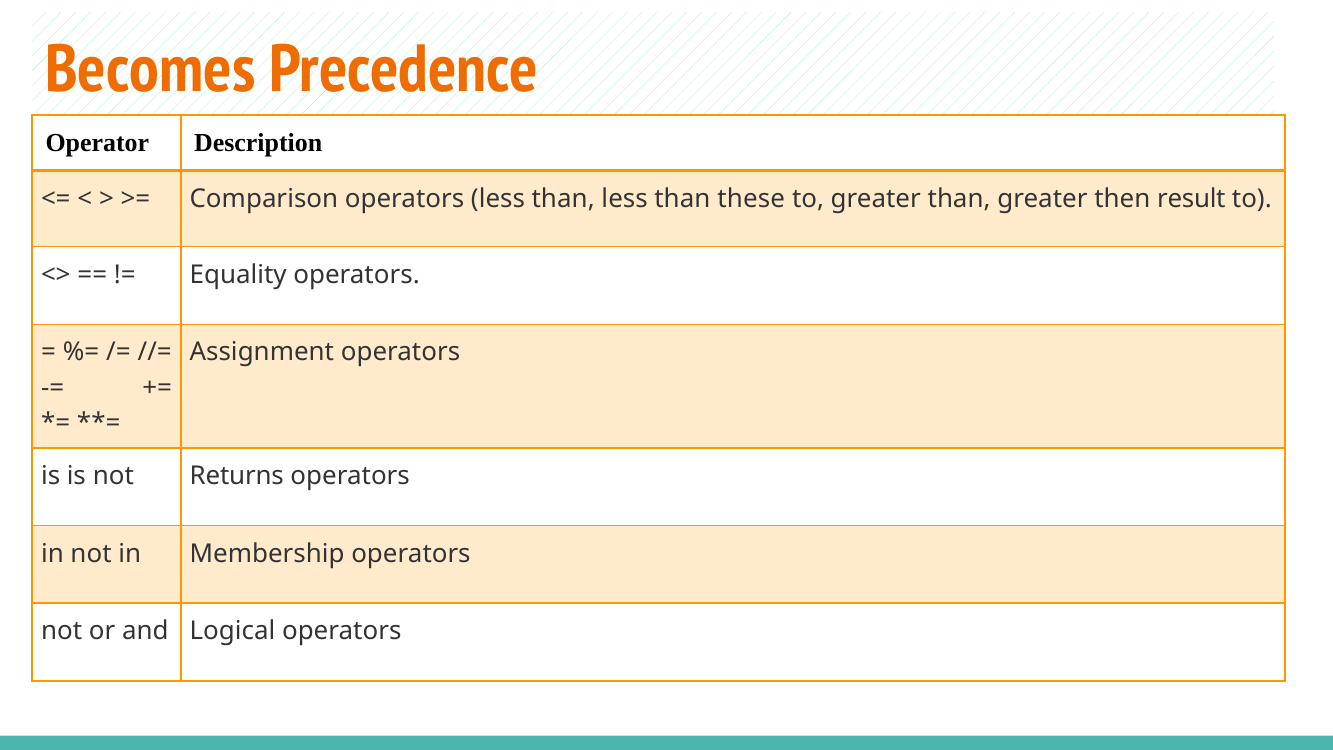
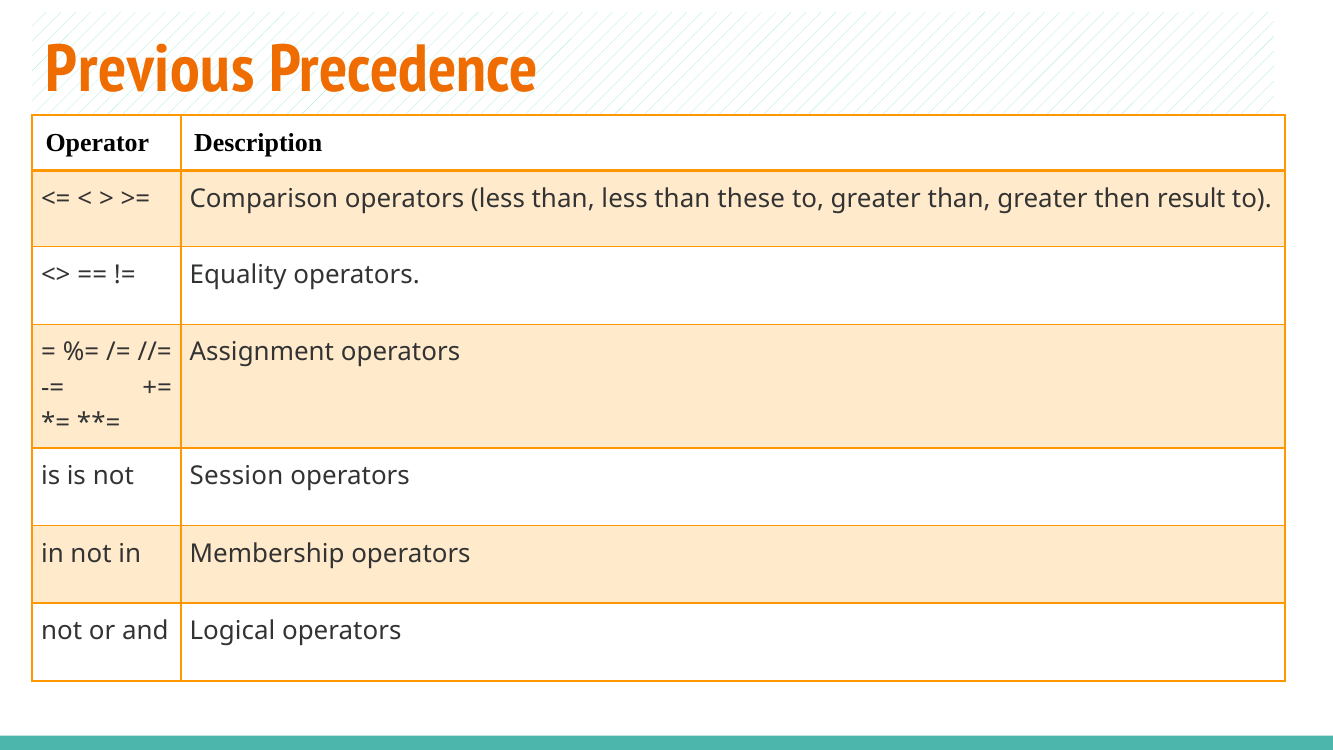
Becomes: Becomes -> Previous (150, 70)
Returns: Returns -> Session (237, 476)
